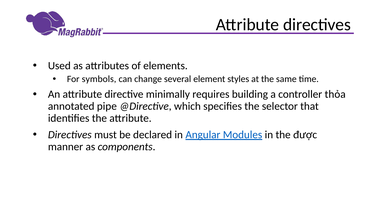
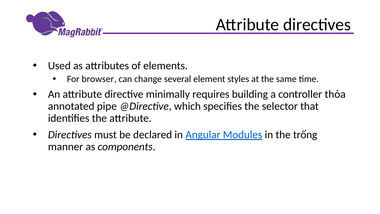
symbols: symbols -> browser (99, 79)
được: được -> trống (305, 135)
